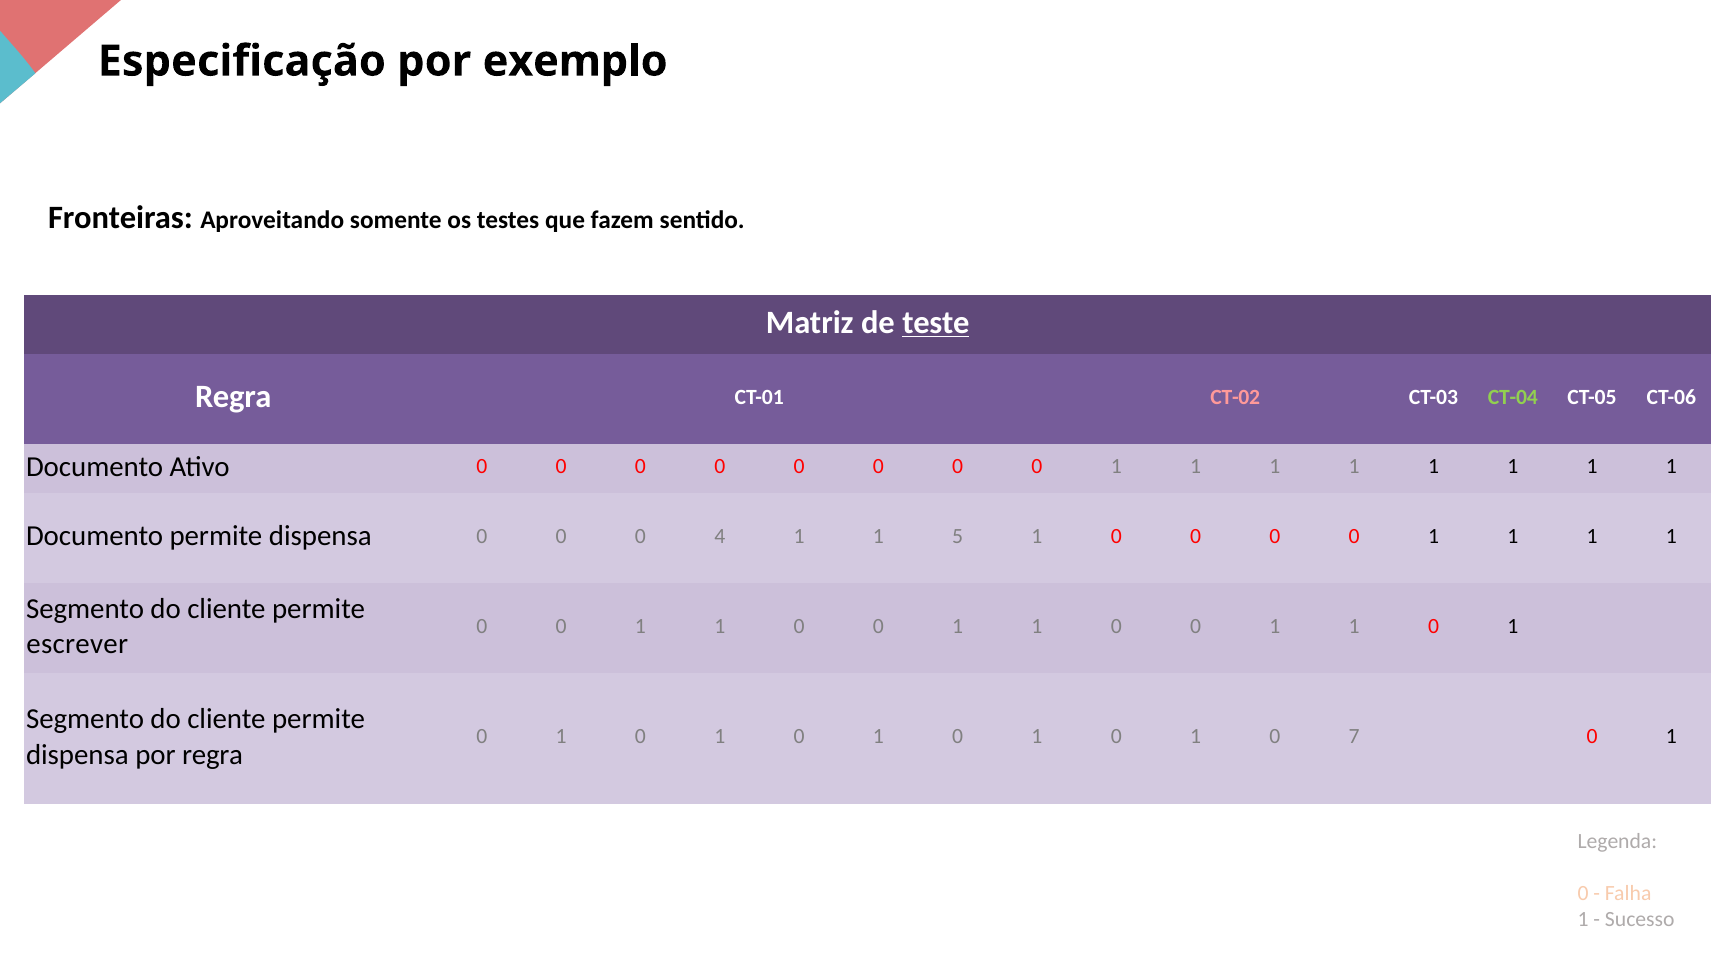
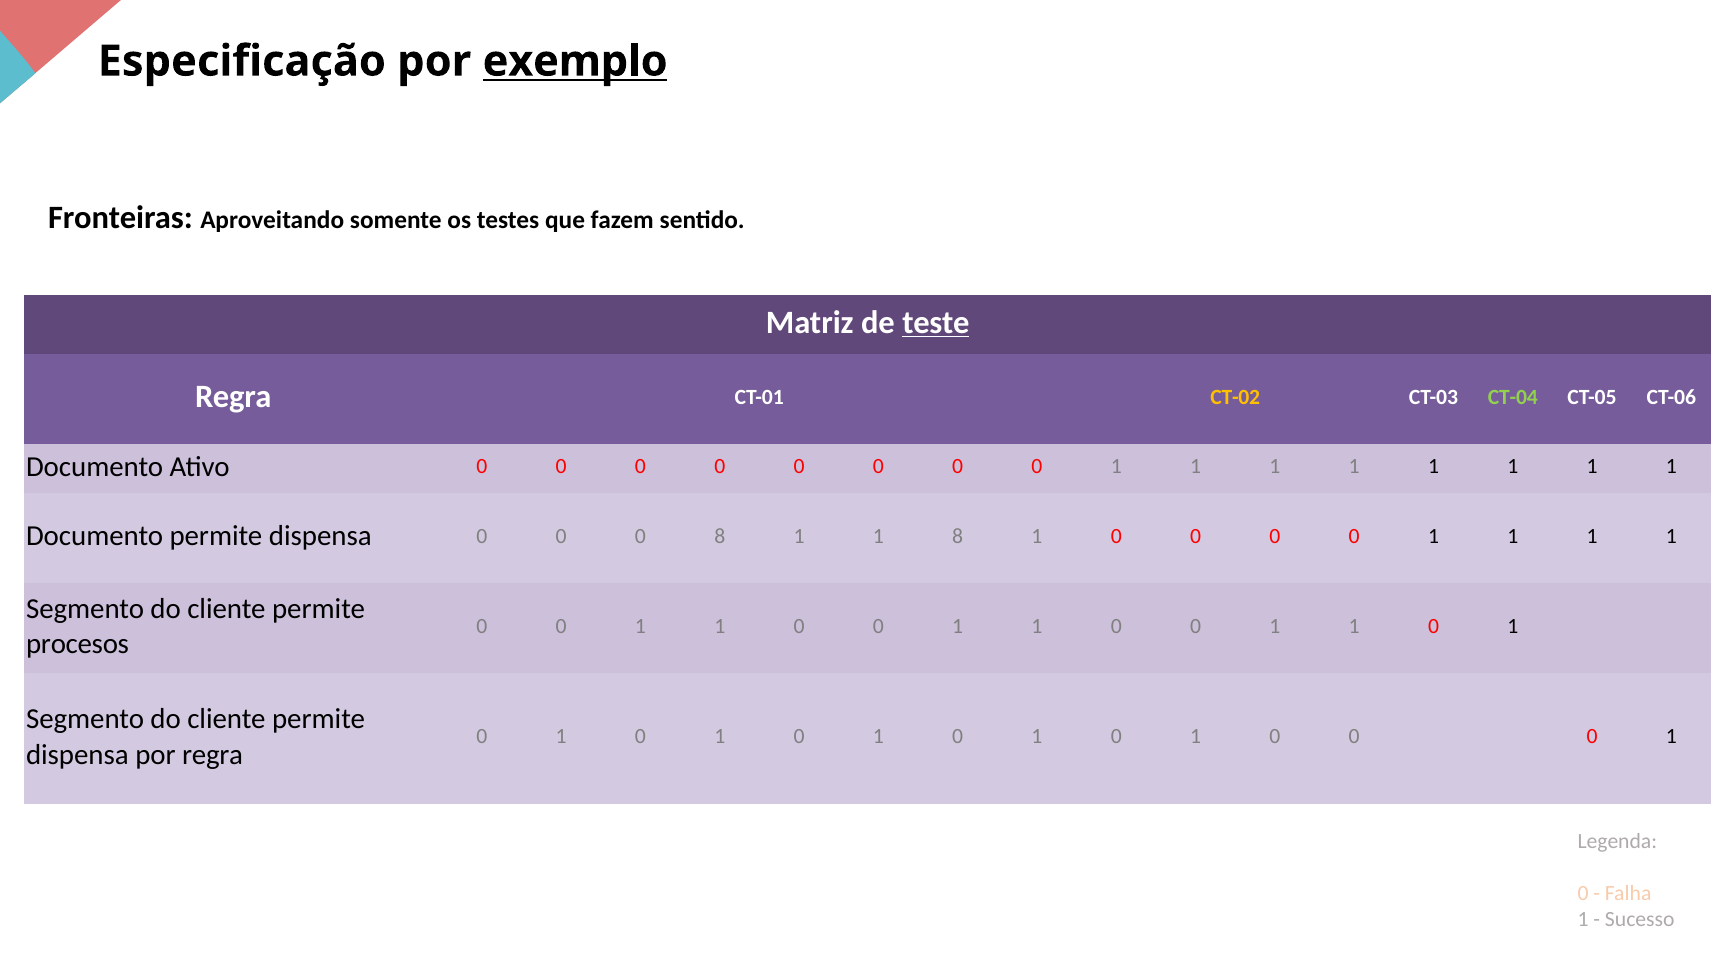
exemplo underline: none -> present (575, 61)
CT-02 colour: pink -> yellow (1235, 397)
0 4: 4 -> 8 (720, 536)
1 5: 5 -> 8 (958, 536)
escrever: escrever -> procesos (78, 644)
0 1 0 7: 7 -> 0 (1354, 736)
